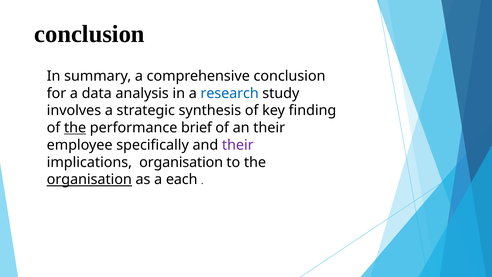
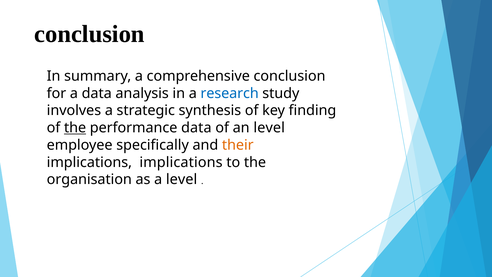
performance brief: brief -> data (196, 128)
an their: their -> level (269, 128)
their colour: purple -> orange (238, 145)
implications organisation: organisation -> implications (181, 162)
organisation underline: present -> none (89, 179)
a each: each -> level (182, 179)
